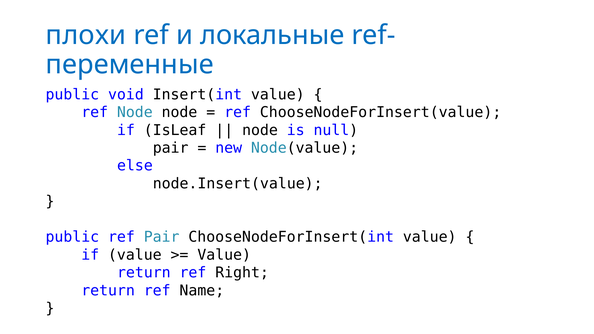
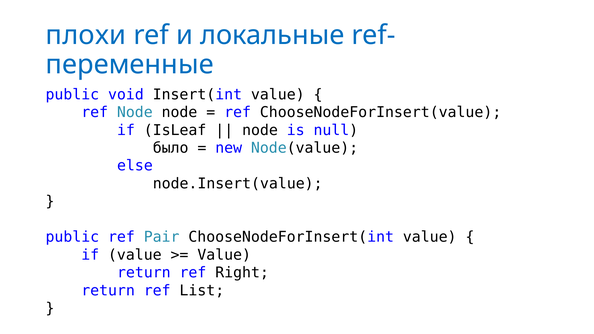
pair: pair -> было (171, 148)
Name: Name -> List (202, 291)
